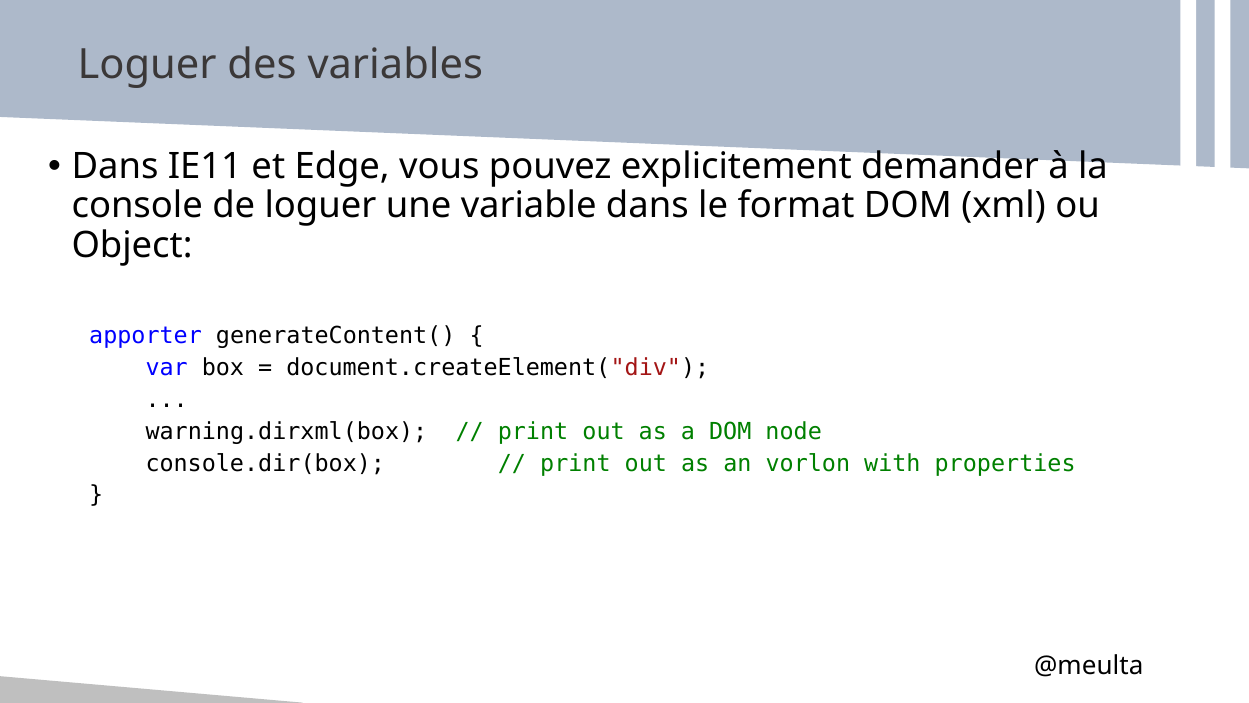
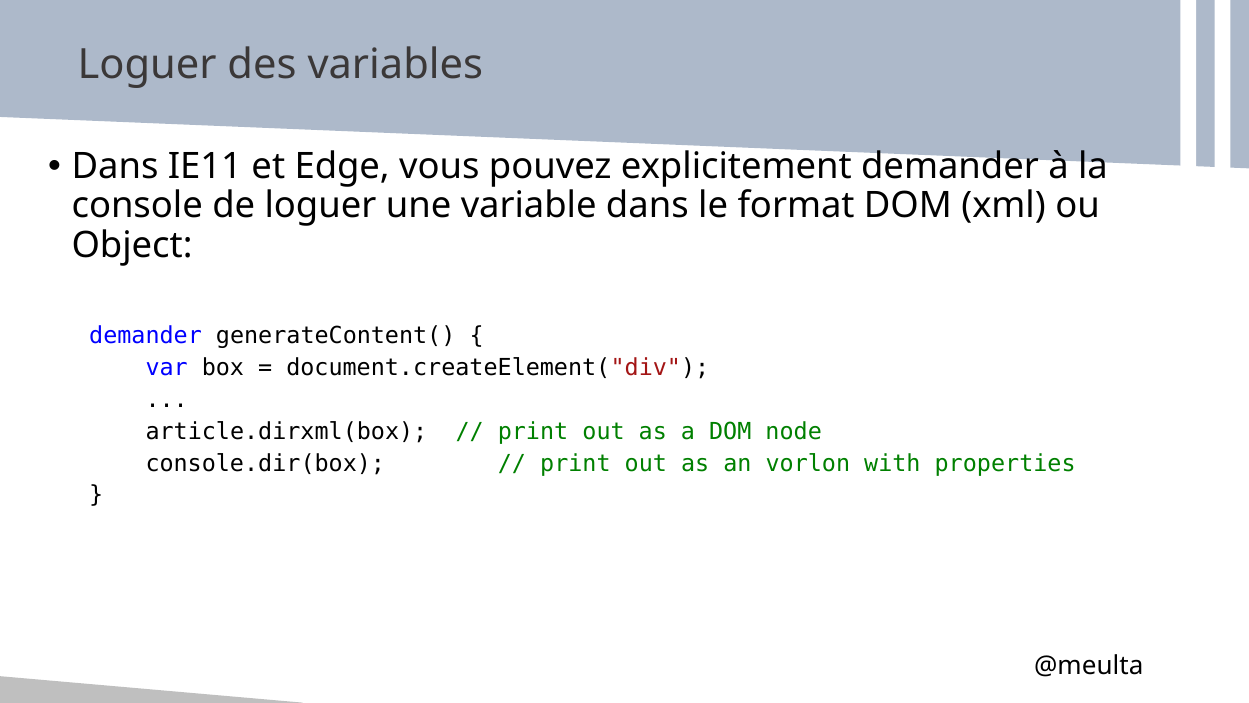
apporter: apporter -> demander (146, 336)
warning.dirxml(box: warning.dirxml(box -> article.dirxml(box (286, 431)
